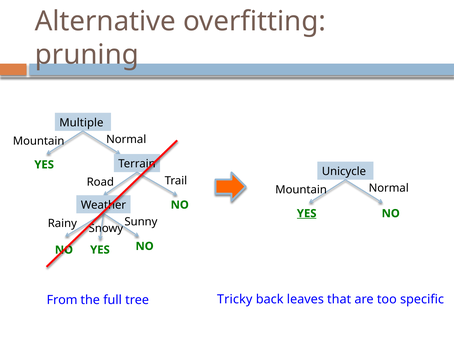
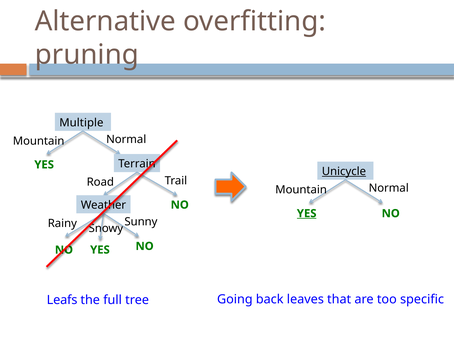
Unicycle underline: none -> present (344, 171)
Tricky: Tricky -> Going (235, 299)
From: From -> Leafs (62, 299)
